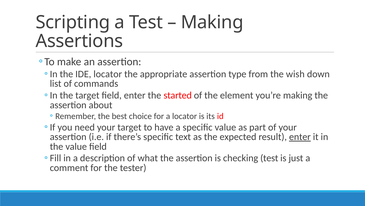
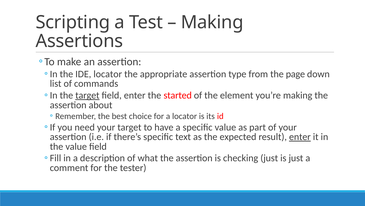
wish: wish -> page (295, 74)
target underline: none -> present (87, 95)
checking test: test -> just (269, 158)
